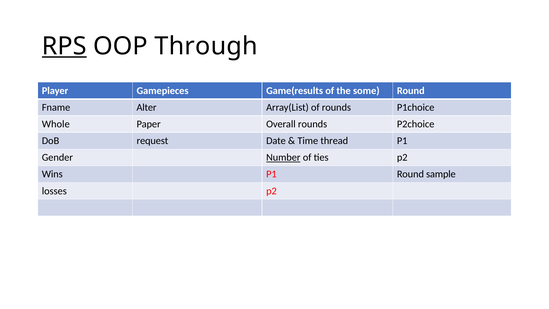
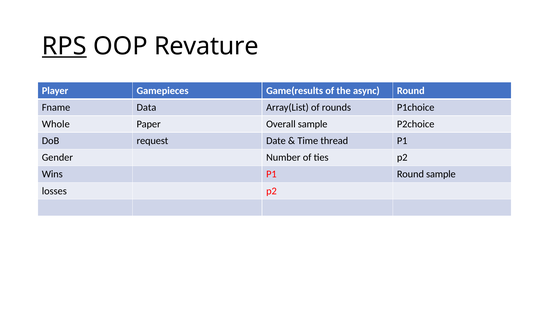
Through: Through -> Revature (206, 46)
some: some -> async (366, 91)
Alter: Alter -> Data (146, 107)
Overall rounds: rounds -> sample (313, 124)
Number underline: present -> none (283, 157)
